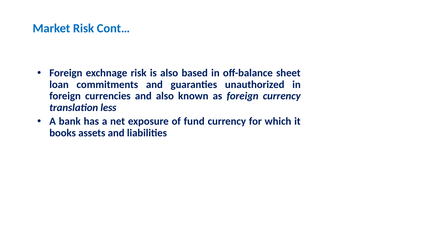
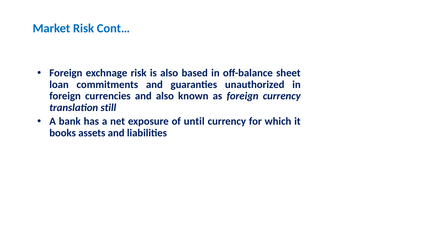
less: less -> still (108, 108)
fund: fund -> until (194, 121)
